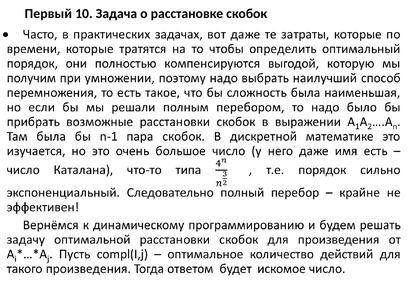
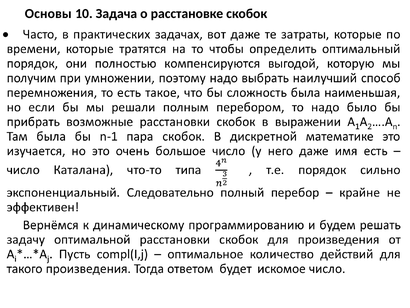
Первый: Первый -> Основы (48, 14)
